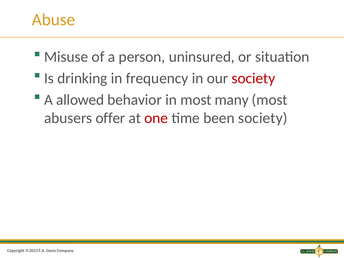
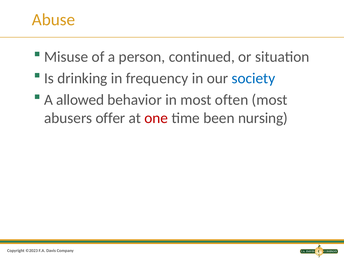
uninsured: uninsured -> continued (202, 57)
society colour: red -> blue (253, 78)
many: many -> often (232, 100)
been society: society -> nursing (263, 118)
